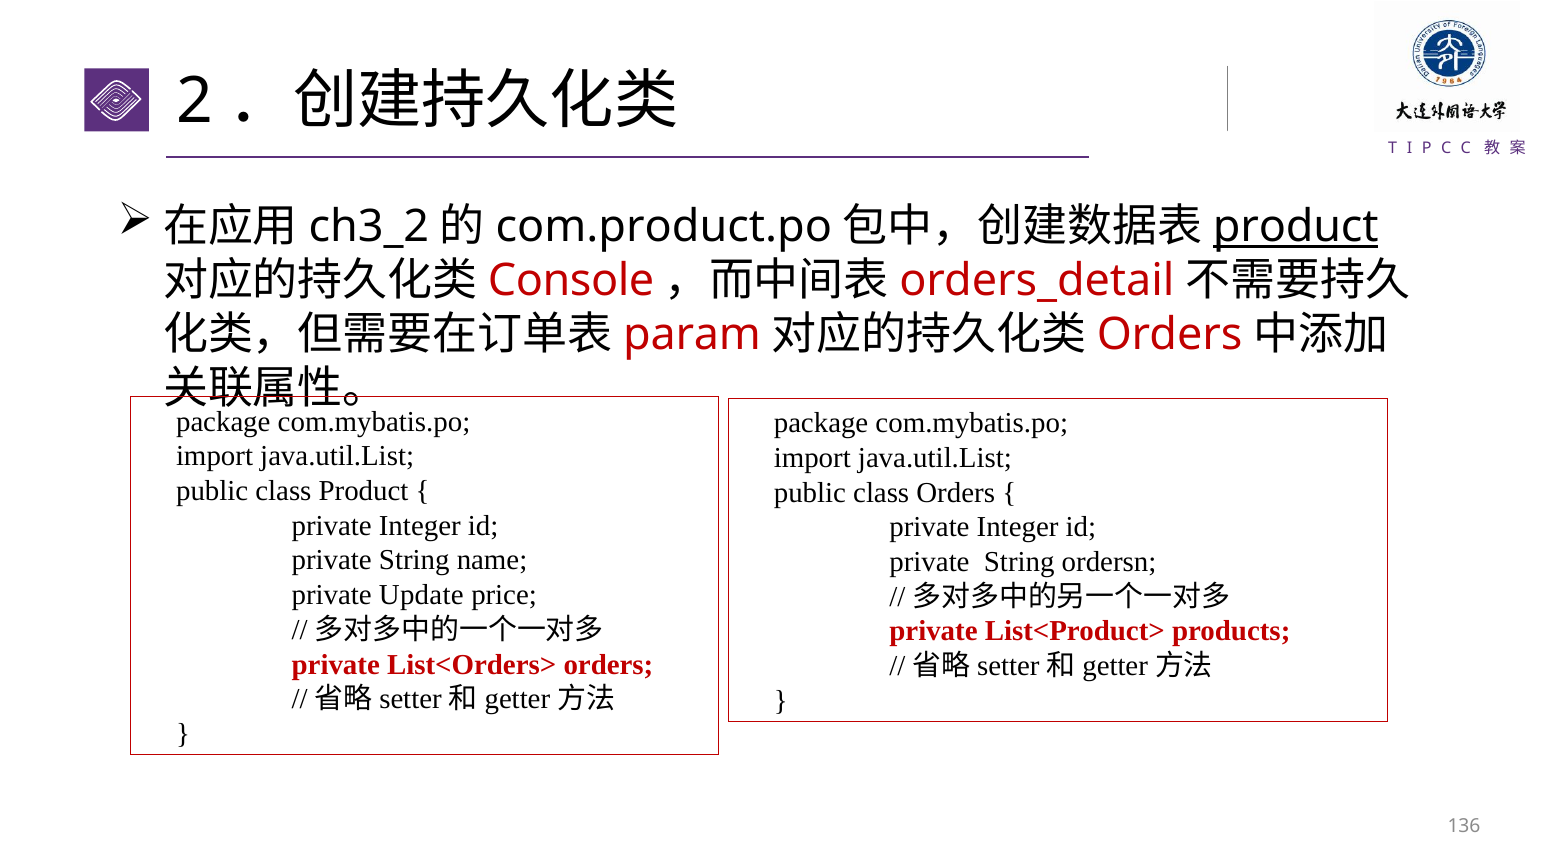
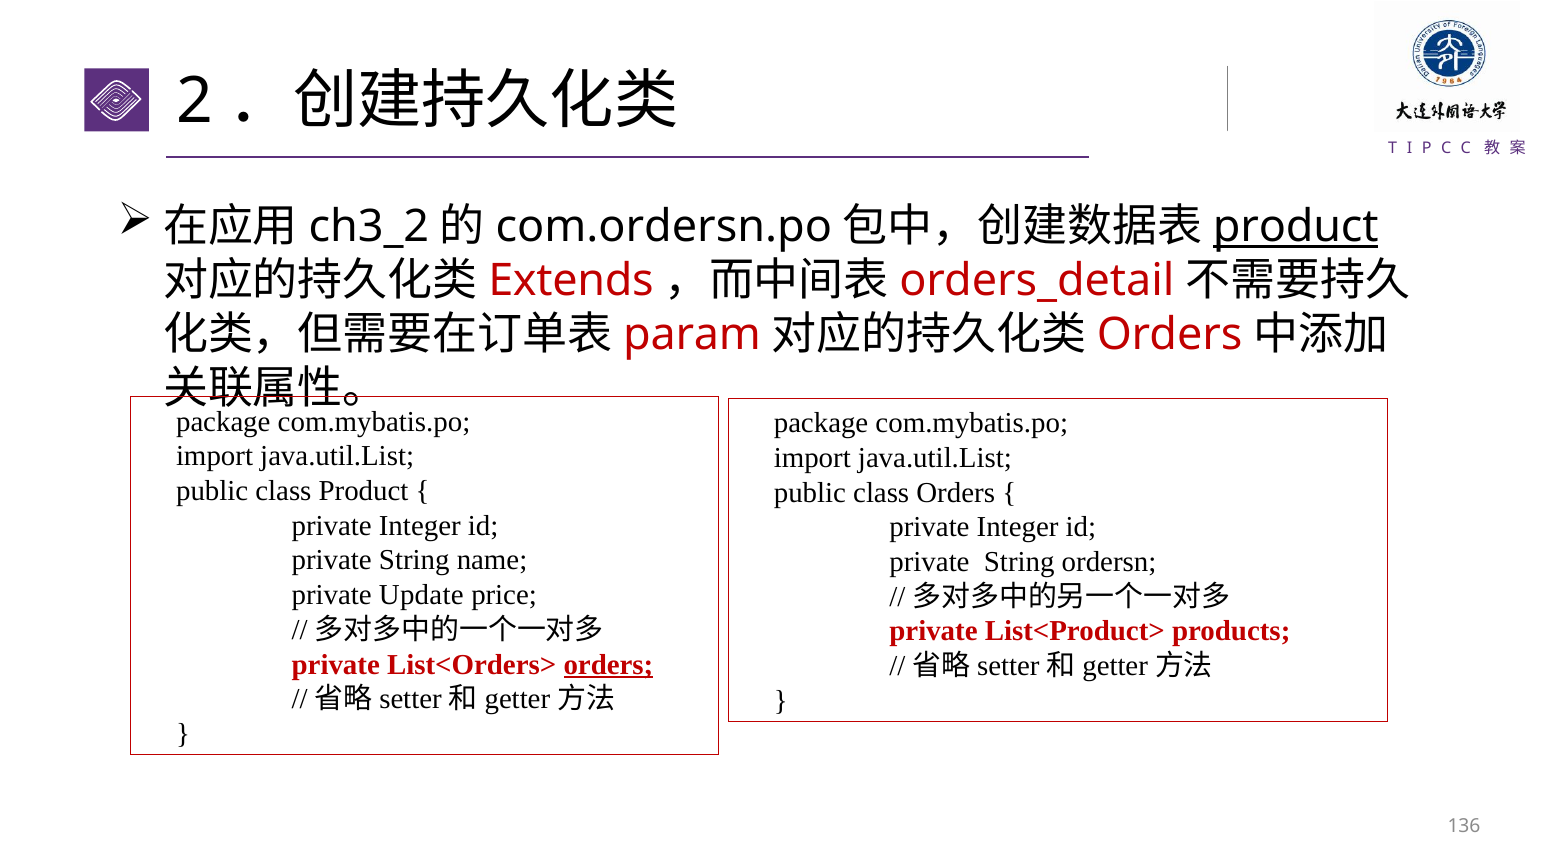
com.product.po: com.product.po -> com.ordersn.po (664, 227)
Console: Console -> Extends (571, 281)
orders underline: none -> present (608, 665)
